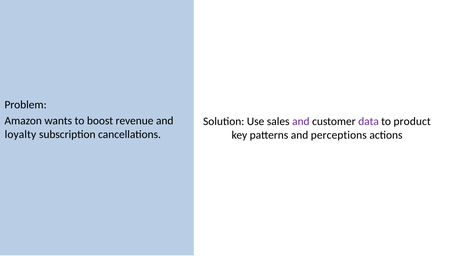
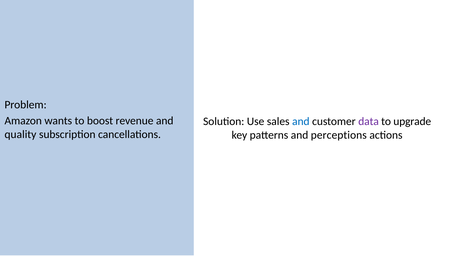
and colour: purple -> blue (301, 122)
product: product -> upgrade (412, 122)
loyalty: loyalty -> quality (20, 135)
